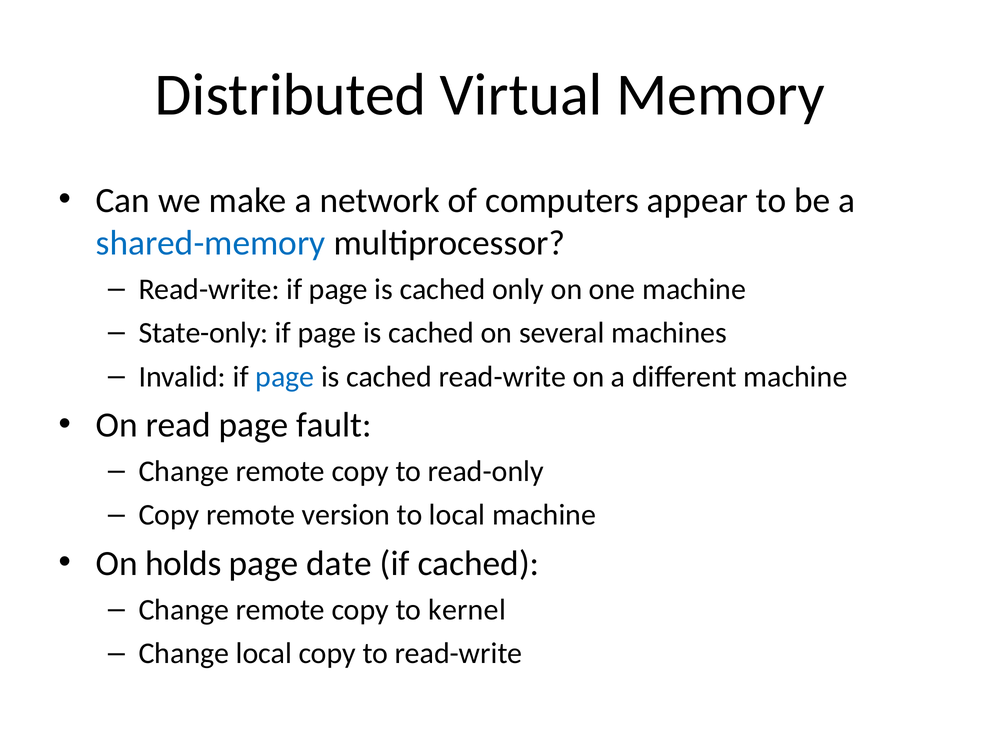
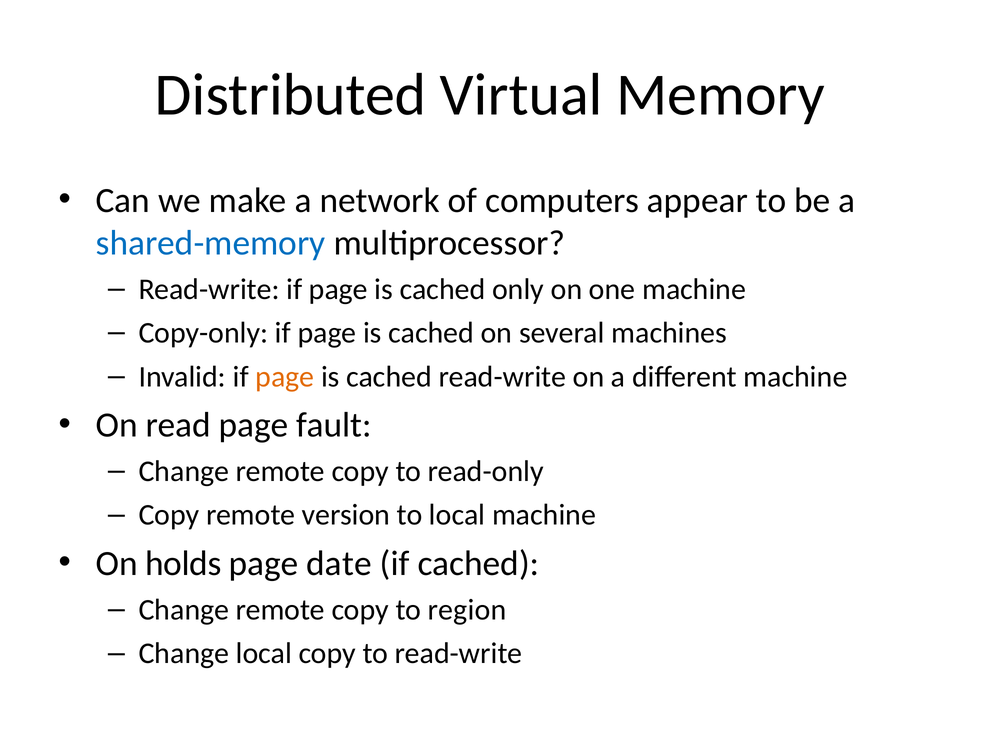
State-only: State-only -> Copy-only (203, 333)
page colour: blue -> orange (285, 376)
kernel: kernel -> region (467, 610)
